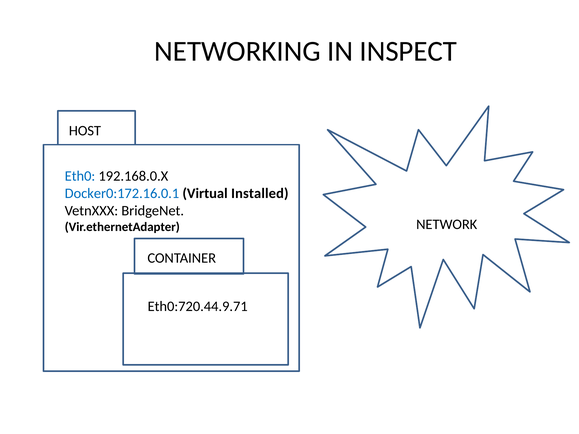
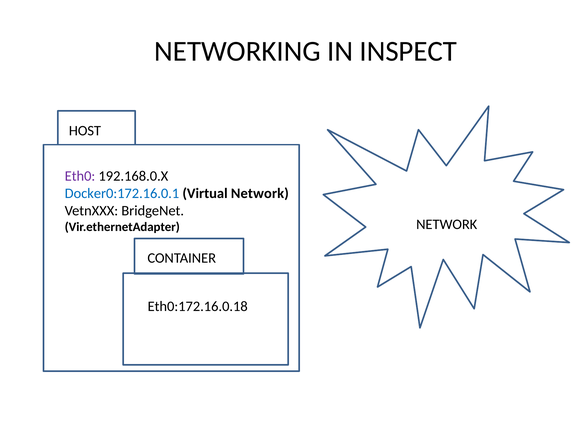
Eth0 colour: blue -> purple (80, 176)
Virtual Installed: Installed -> Network (260, 193)
Eth0:720.44.9.71: Eth0:720.44.9.71 -> Eth0:172.16.0.18 (198, 306)
